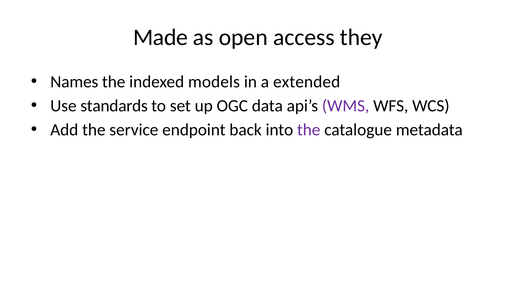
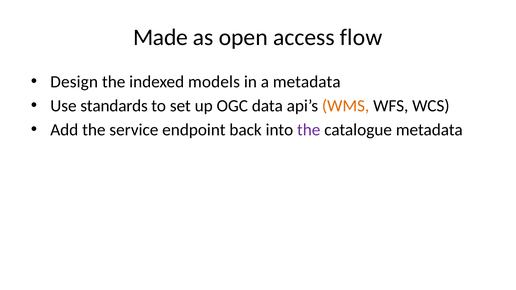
they: they -> flow (361, 37)
Names: Names -> Design (74, 82)
a extended: extended -> metadata (307, 82)
WMS colour: purple -> orange (346, 106)
